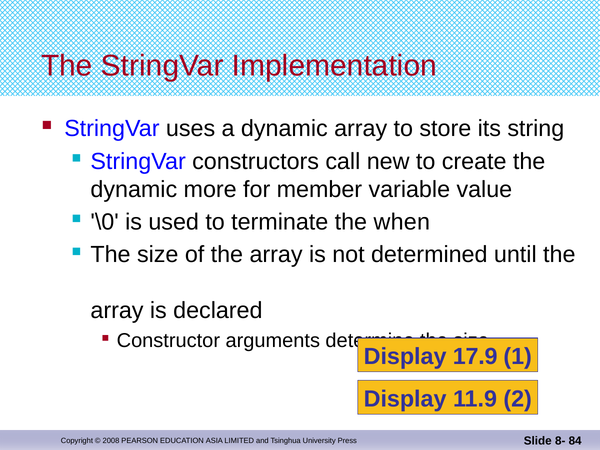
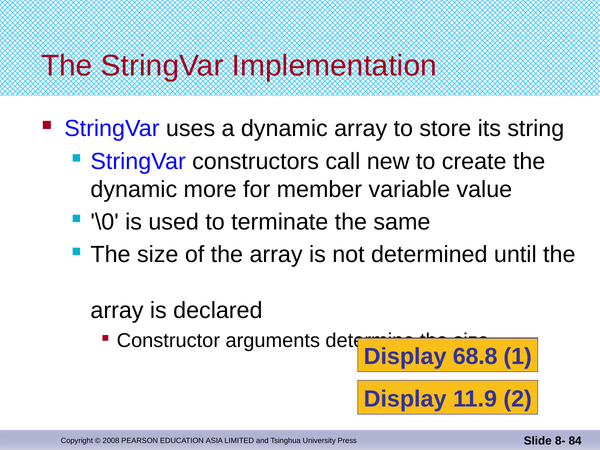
when: when -> same (402, 222)
17.9: 17.9 -> 68.8 (475, 357)
